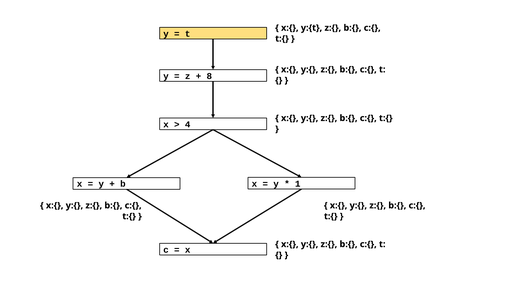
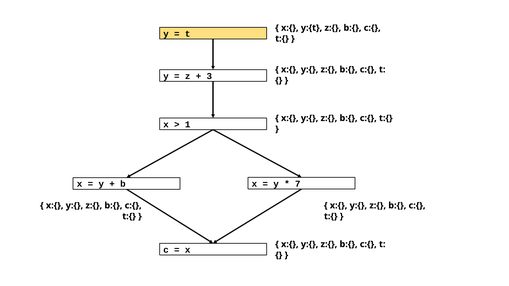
8: 8 -> 3 (209, 76)
4: 4 -> 1 (188, 125)
1: 1 -> 7 (298, 184)
